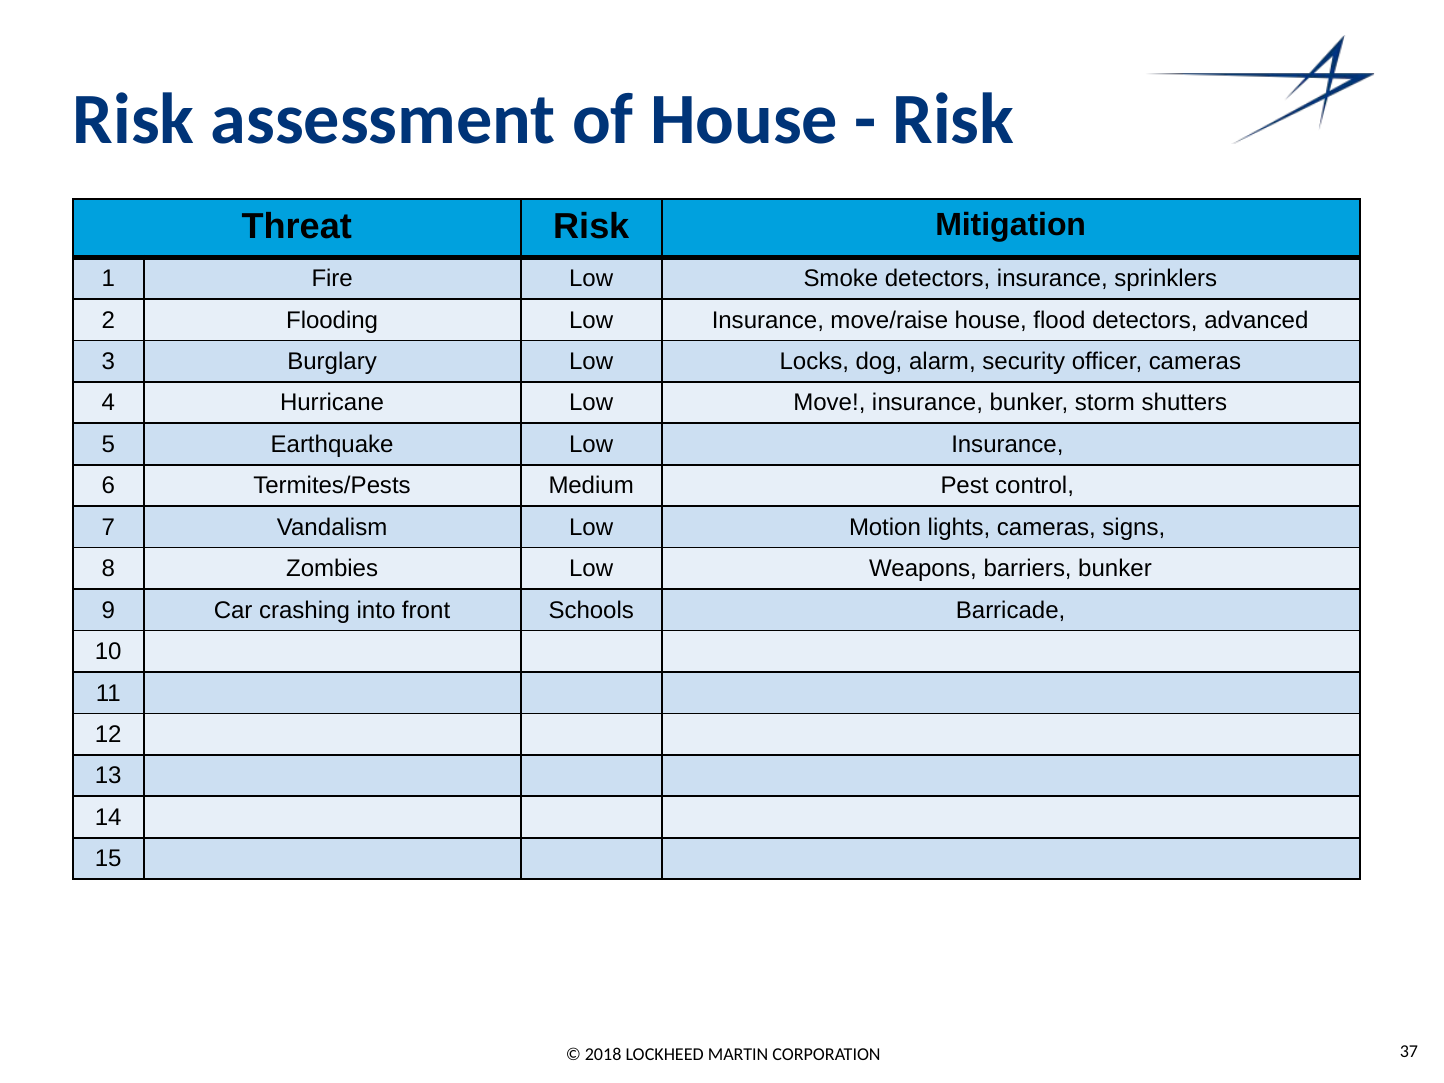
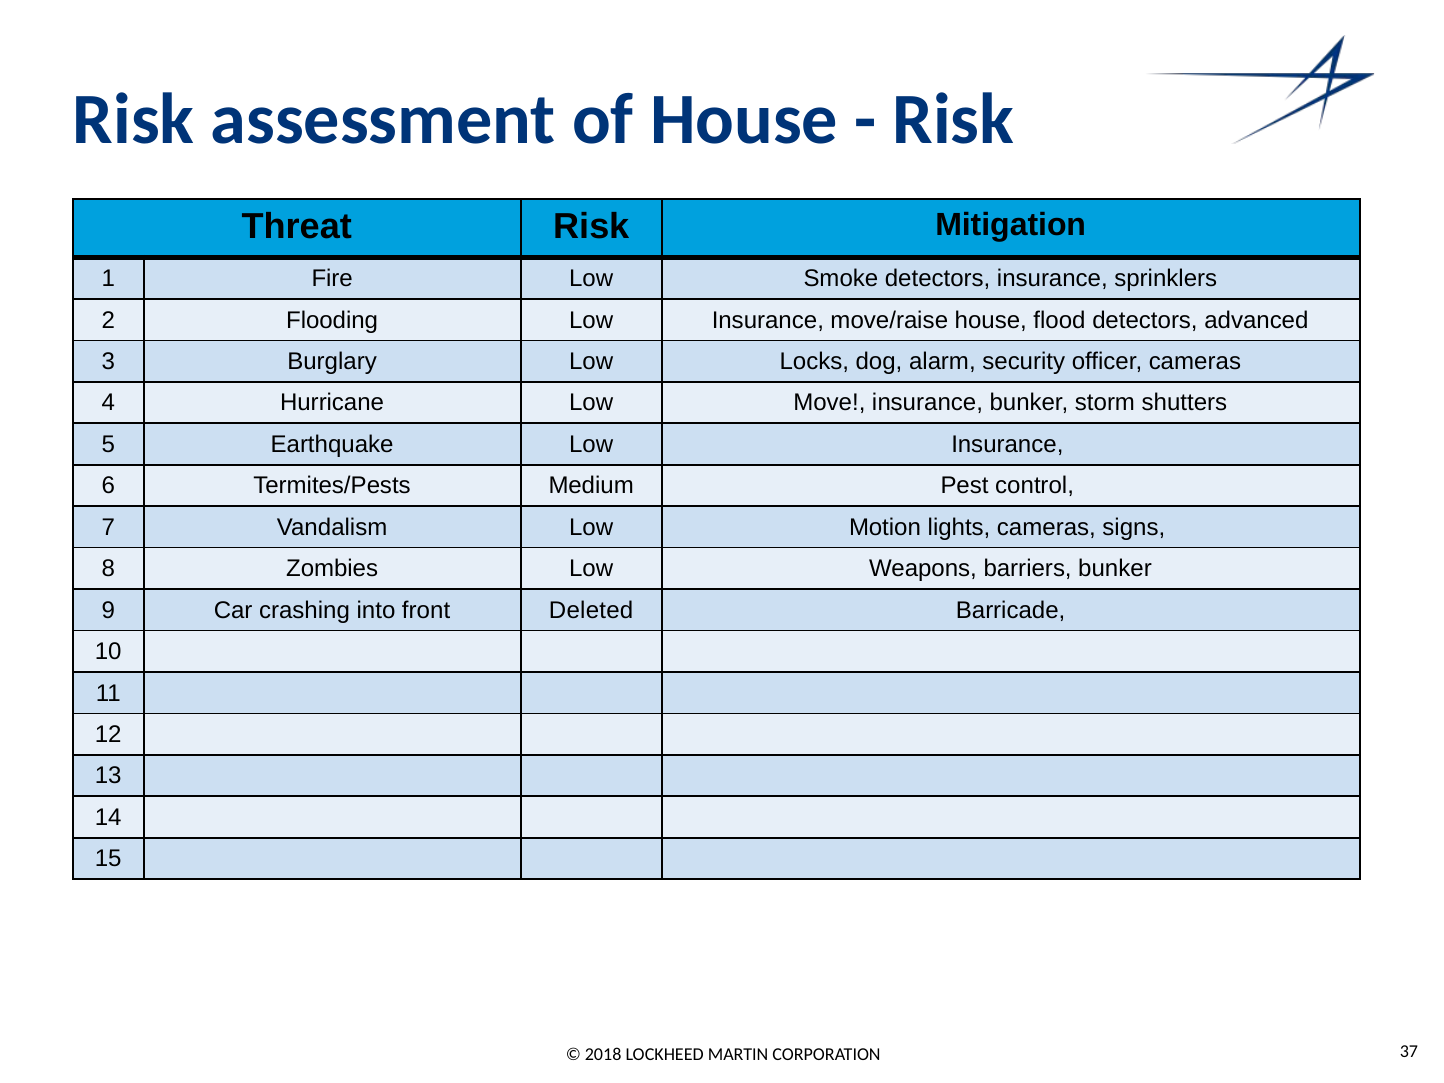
Schools: Schools -> Deleted (591, 610)
